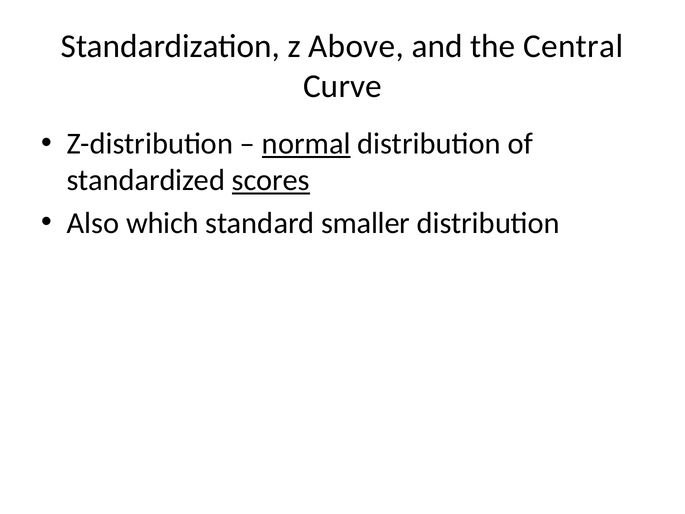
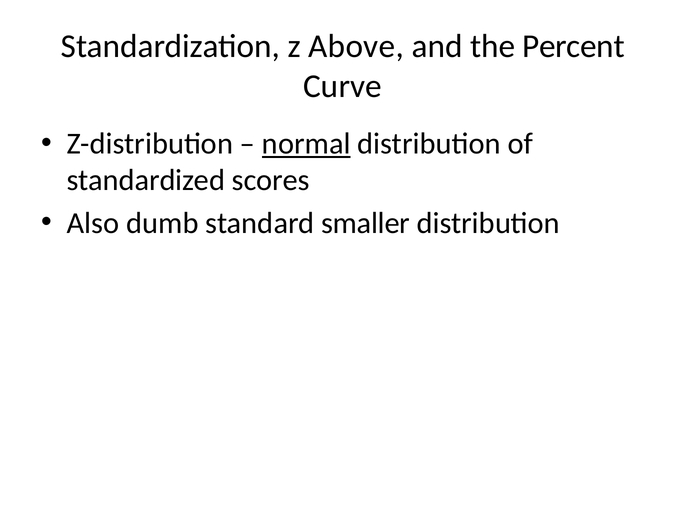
Central: Central -> Percent (573, 46)
scores underline: present -> none (271, 180)
which: which -> dumb (162, 223)
